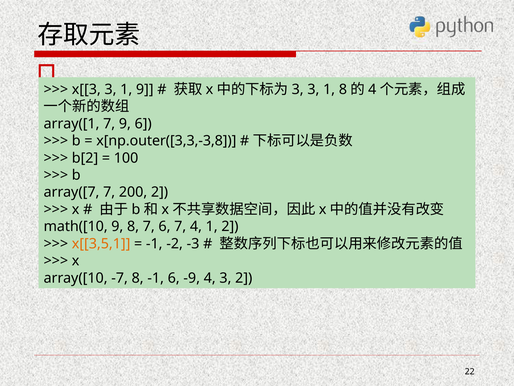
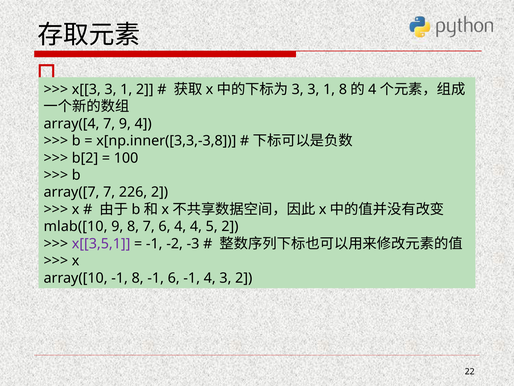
1 9: 9 -> 2 (145, 89)
array([1: array([1 -> array([4 (72, 123)
9 6: 6 -> 4 (143, 123)
x[np.outer([3,3,-3,8: x[np.outer([3,3,-3,8 -> x[np.inner([3,3,-3,8 (166, 141)
200: 200 -> 226 (133, 192)
math([10: math([10 -> mlab([10 (76, 226)
6 7: 7 -> 4 (180, 226)
4 1: 1 -> 5 (212, 226)
x[[3,5,1 colour: orange -> purple (101, 243)
array([10 -7: -7 -> -1 (120, 278)
6 -9: -9 -> -1 (192, 278)
